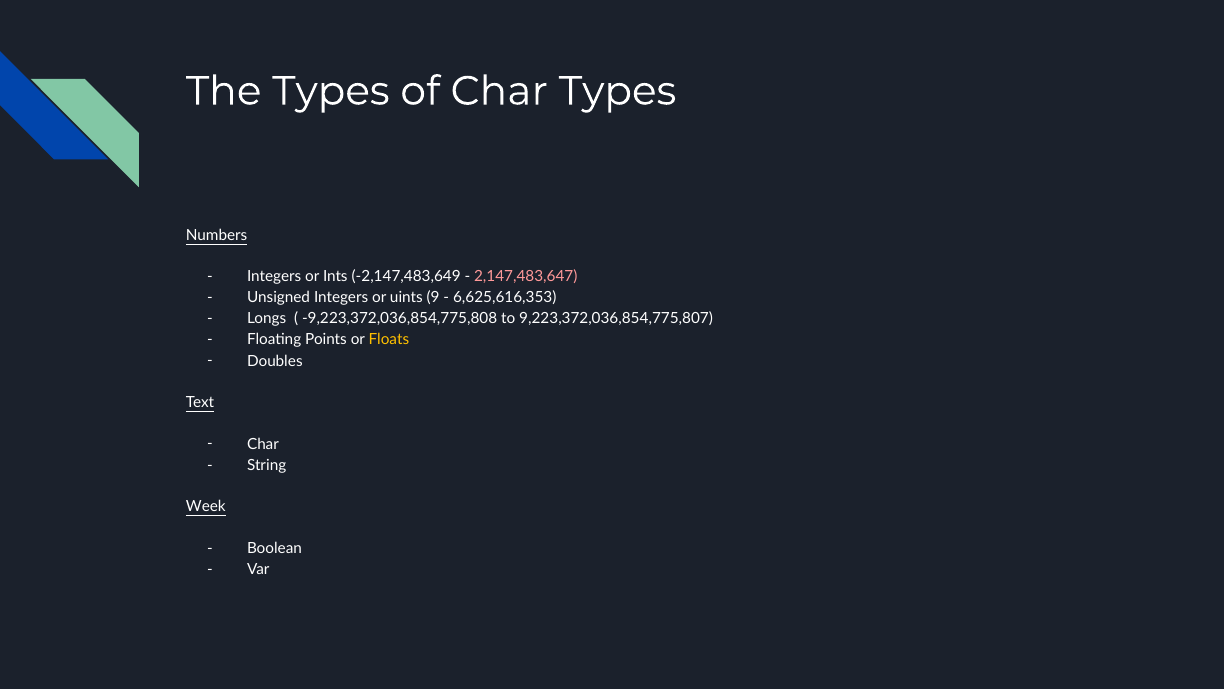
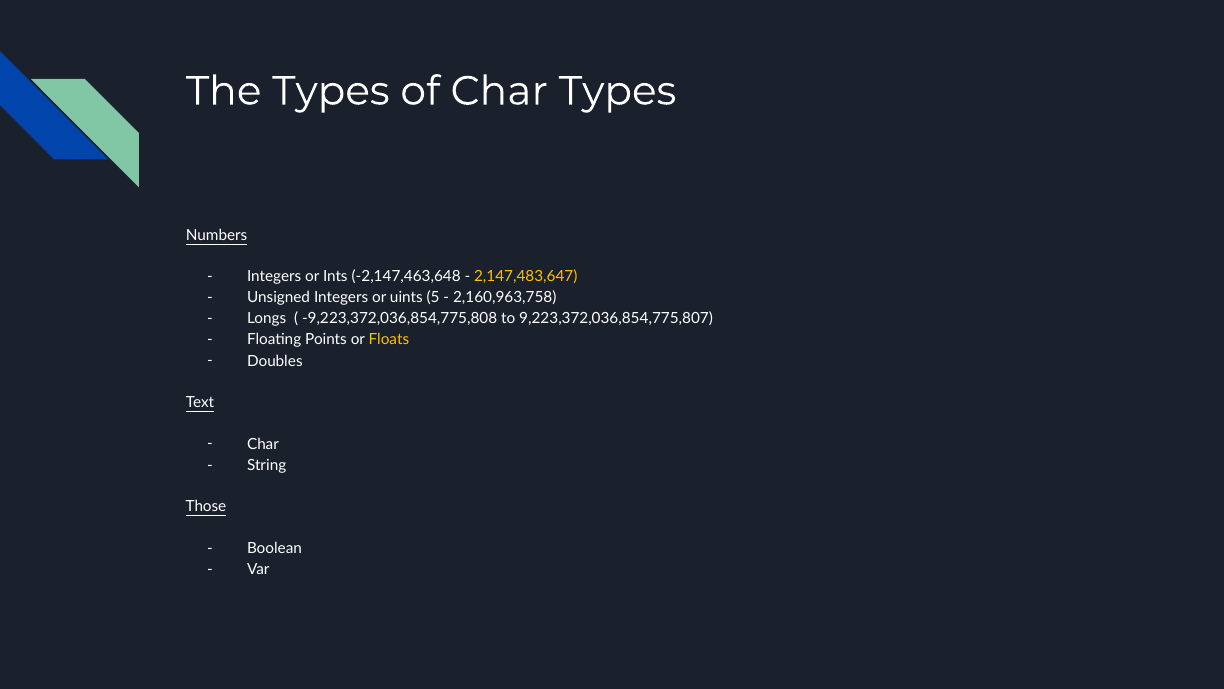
-2,147,483,649: -2,147,483,649 -> -2,147,463,648 (406, 276)
2,147,483,647 colour: pink -> yellow (526, 276)
9: 9 -> 5 (433, 297)
6,625,616,353: 6,625,616,353 -> 2,160,963,758 (505, 297)
Week: Week -> Those (206, 506)
